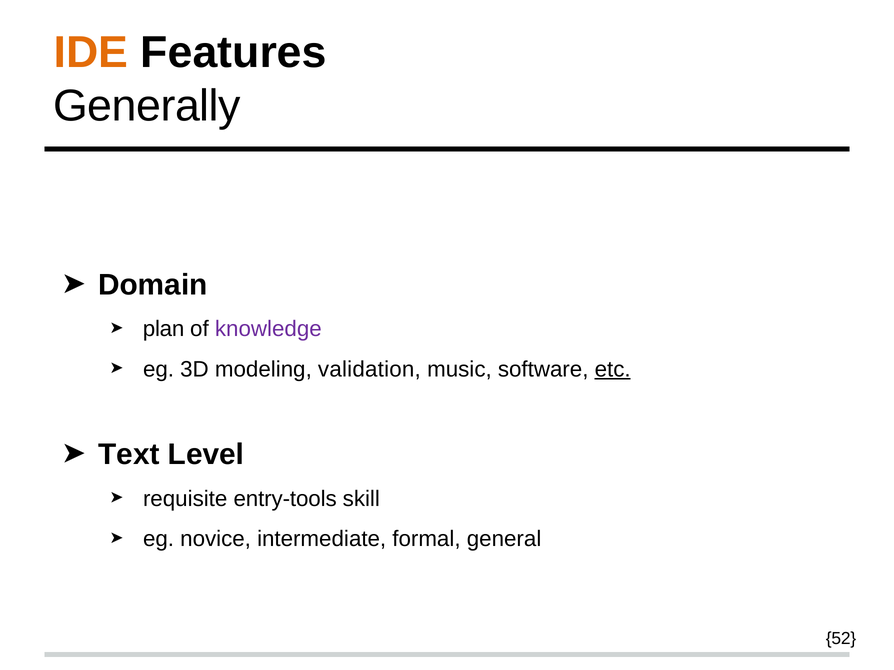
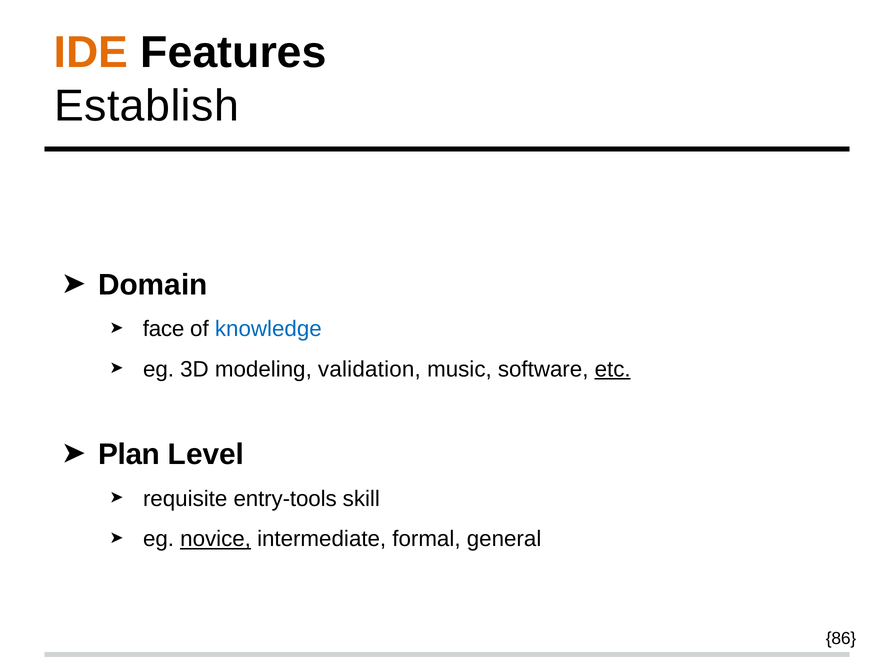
Generally: Generally -> Establish (147, 106)
plan: plan -> face (164, 329)
knowledge colour: purple -> blue (268, 329)
Text: Text -> Plan (129, 455)
novice underline: none -> present (216, 539)
52: 52 -> 86 (841, 639)
